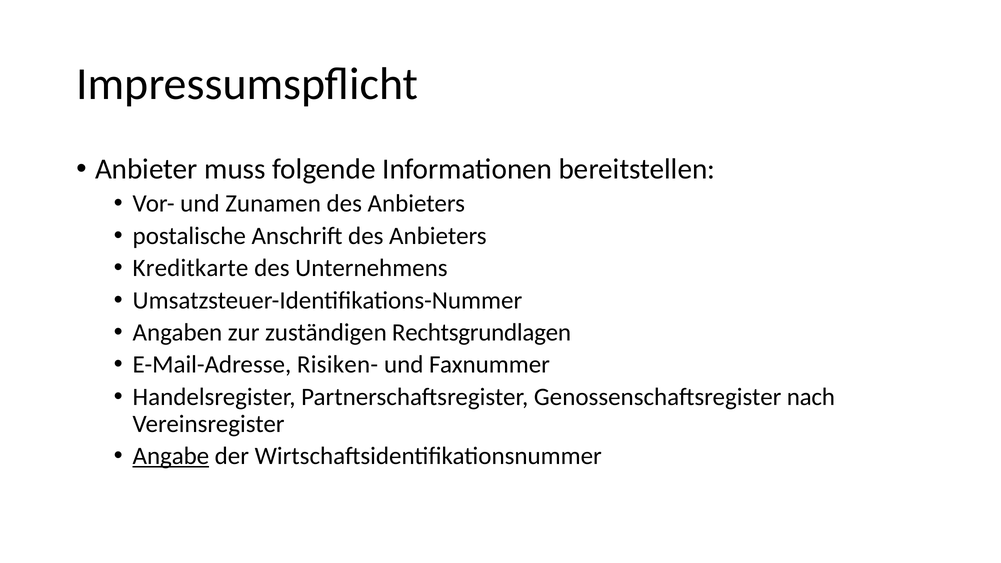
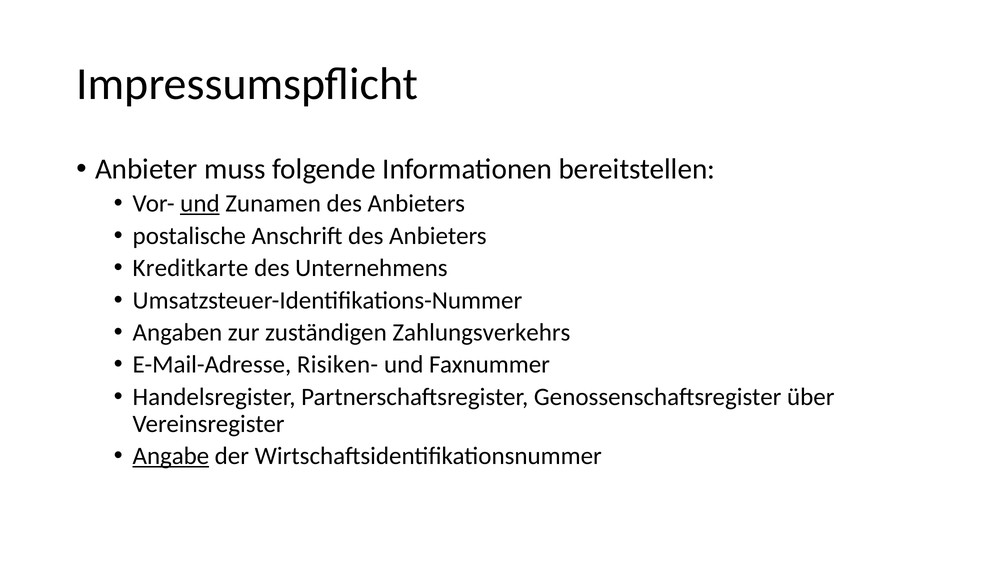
und underline: none -> present (200, 204)
Rechtsgrundlagen: Rechtsgrundlagen -> Zahlungsverkehrs (481, 333)
nach: nach -> über (811, 397)
